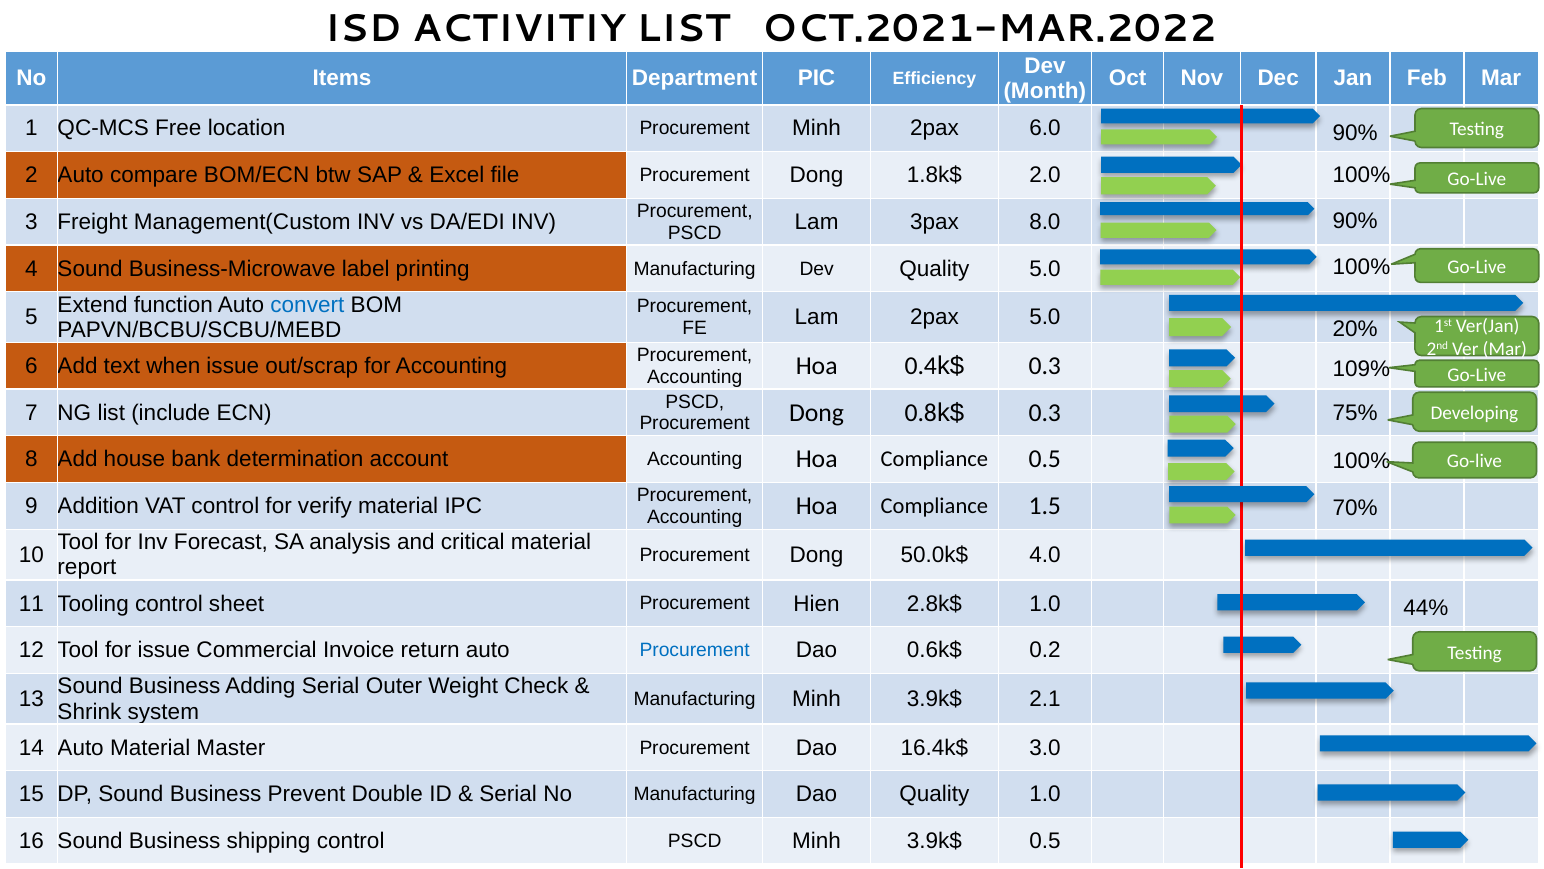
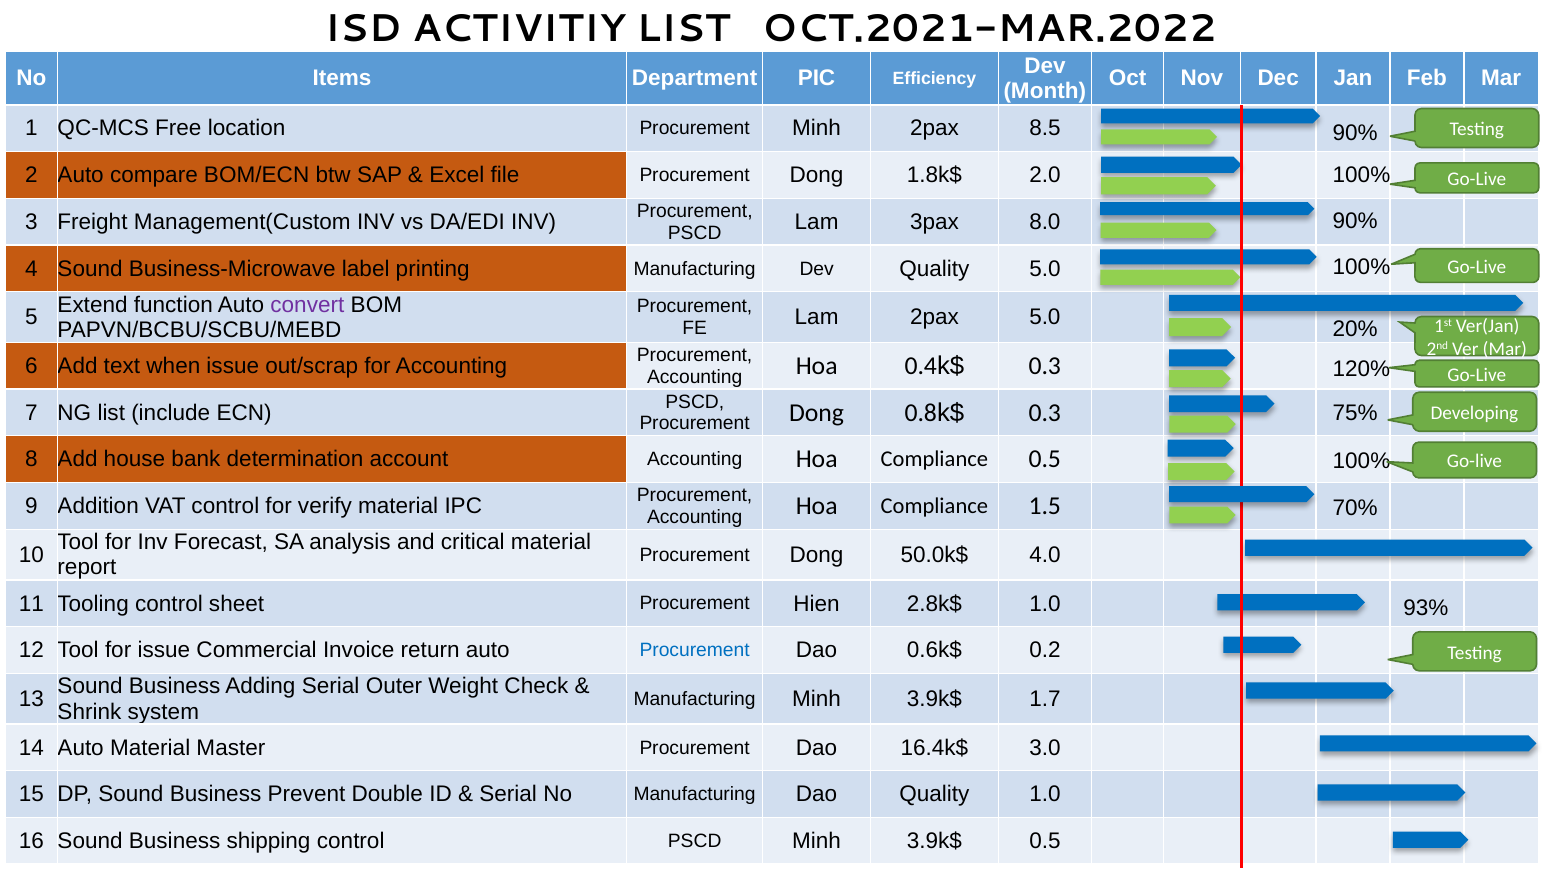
6.0: 6.0 -> 8.5 (1045, 128)
convert colour: blue -> purple (307, 305)
109%: 109% -> 120% (1361, 369)
44%: 44% -> 93% (1426, 608)
2.1: 2.1 -> 1.7 (1045, 699)
